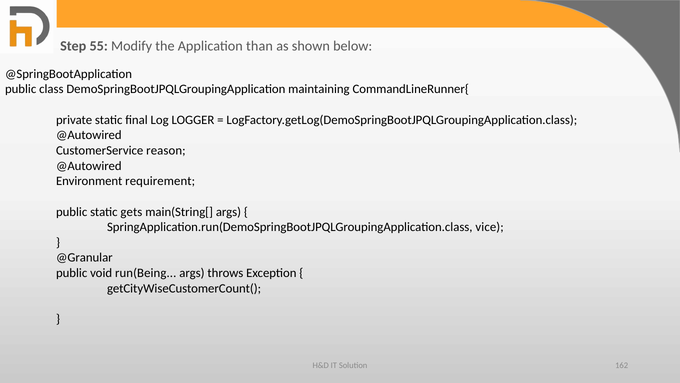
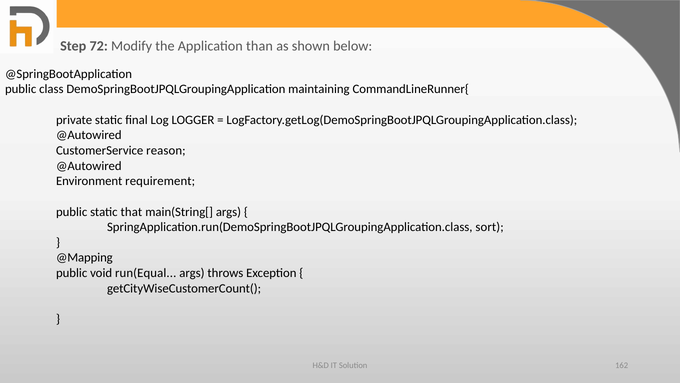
55: 55 -> 72 (99, 46)
gets: gets -> that (131, 212)
vice: vice -> sort (490, 227)
@Granular: @Granular -> @Mapping (84, 257)
run(Being: run(Being -> run(Equal (146, 273)
